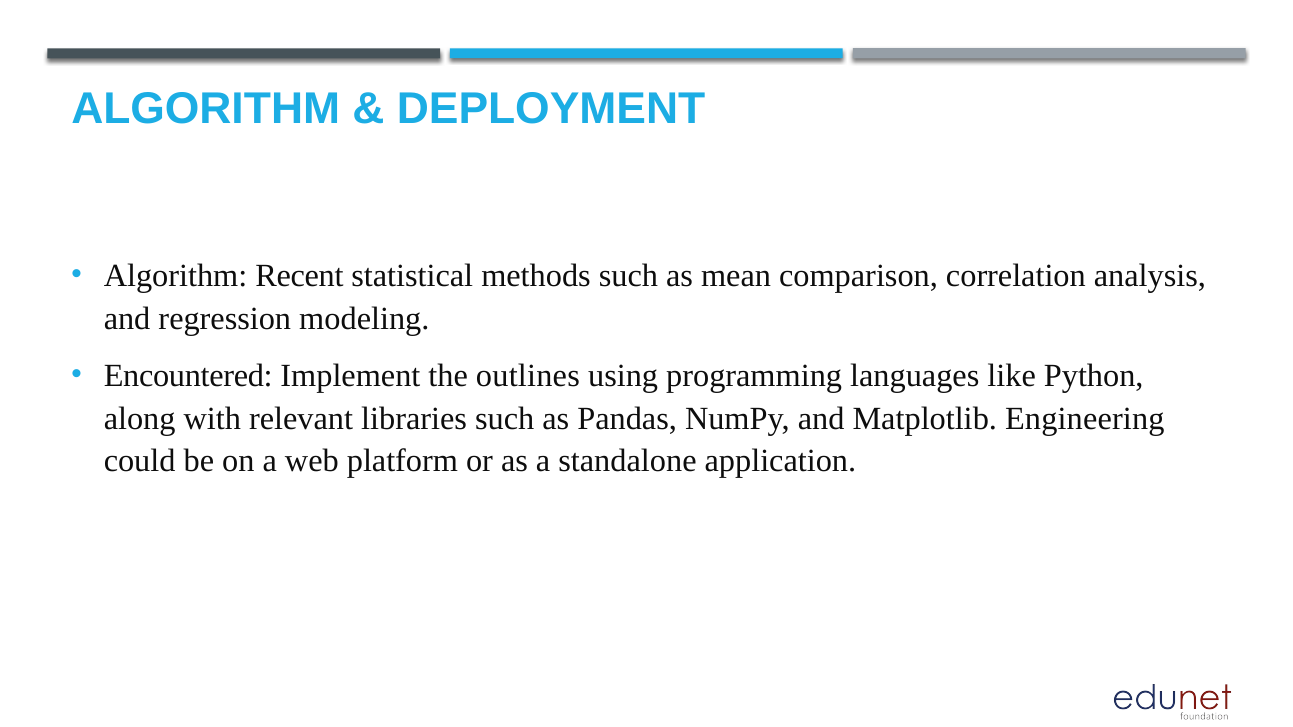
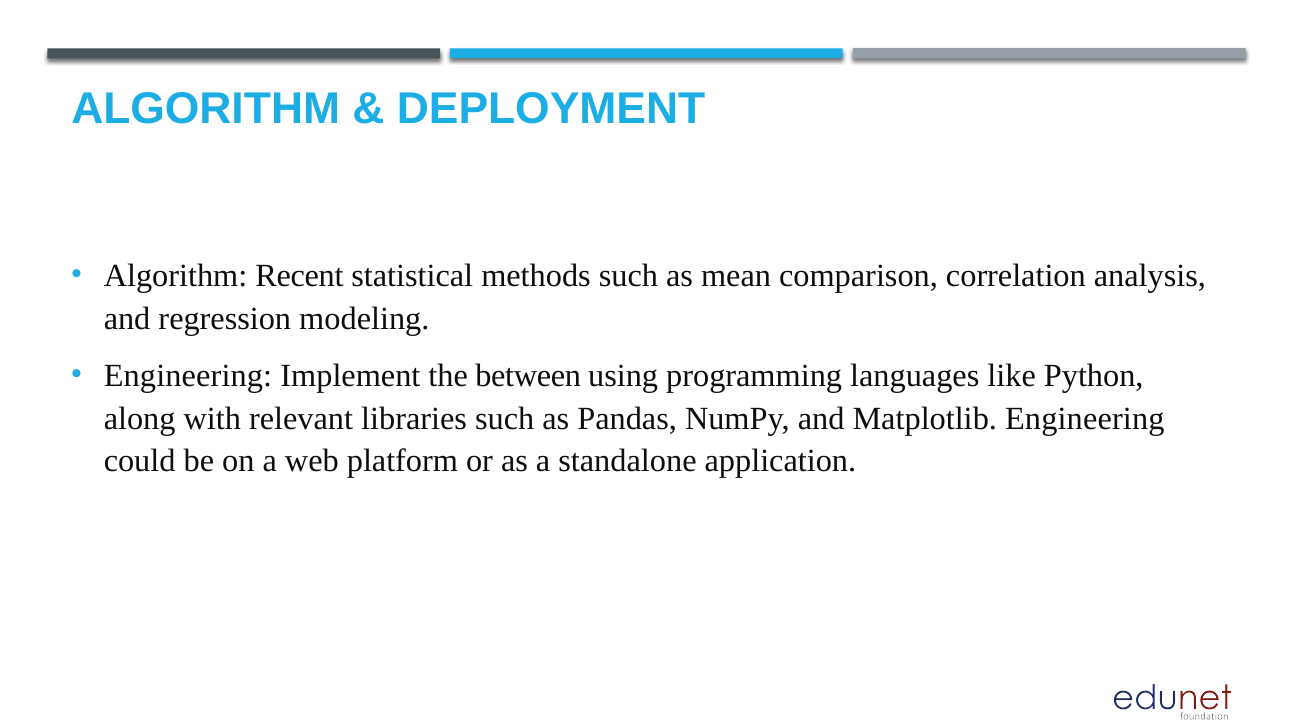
Encountered: Encountered -> Engineering (188, 376)
outlines: outlines -> between (528, 376)
